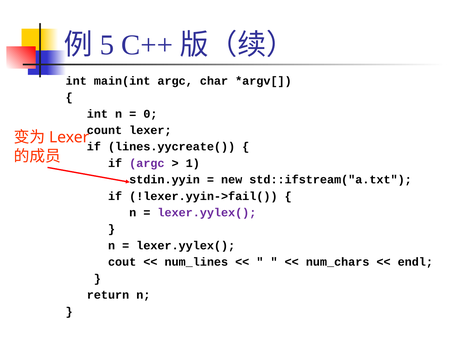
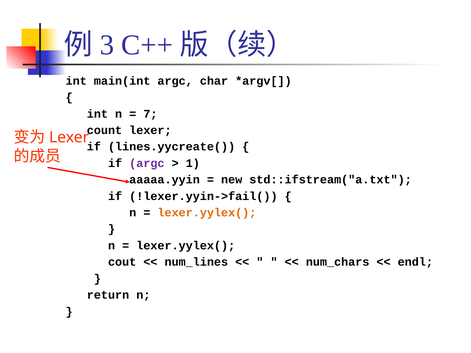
5: 5 -> 3 (107, 45)
0: 0 -> 7 (150, 114)
stdin.yyin: stdin.yyin -> aaaaa.yyin (165, 180)
lexer.yylex( colour: purple -> orange (207, 213)
